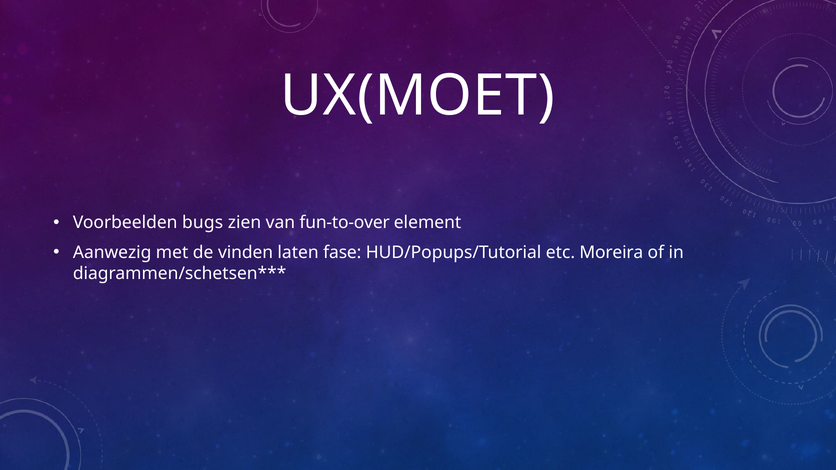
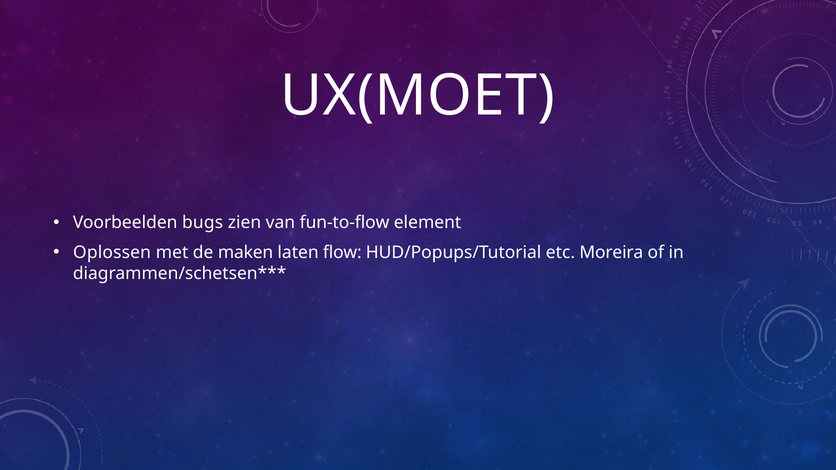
fun-to-over: fun-to-over -> fun-to-flow (345, 223)
Aanwezig: Aanwezig -> Oplossen (112, 253)
vinden: vinden -> maken (246, 253)
fase: fase -> flow (342, 253)
